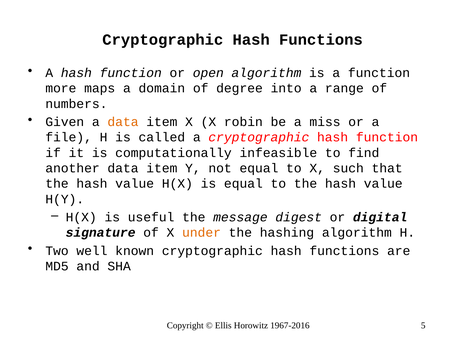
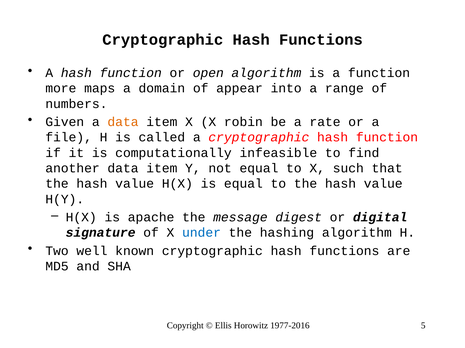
degree: degree -> appear (240, 88)
miss: miss -> rate (325, 122)
useful: useful -> apache (151, 218)
under colour: orange -> blue (202, 233)
1967-2016: 1967-2016 -> 1977-2016 (290, 326)
